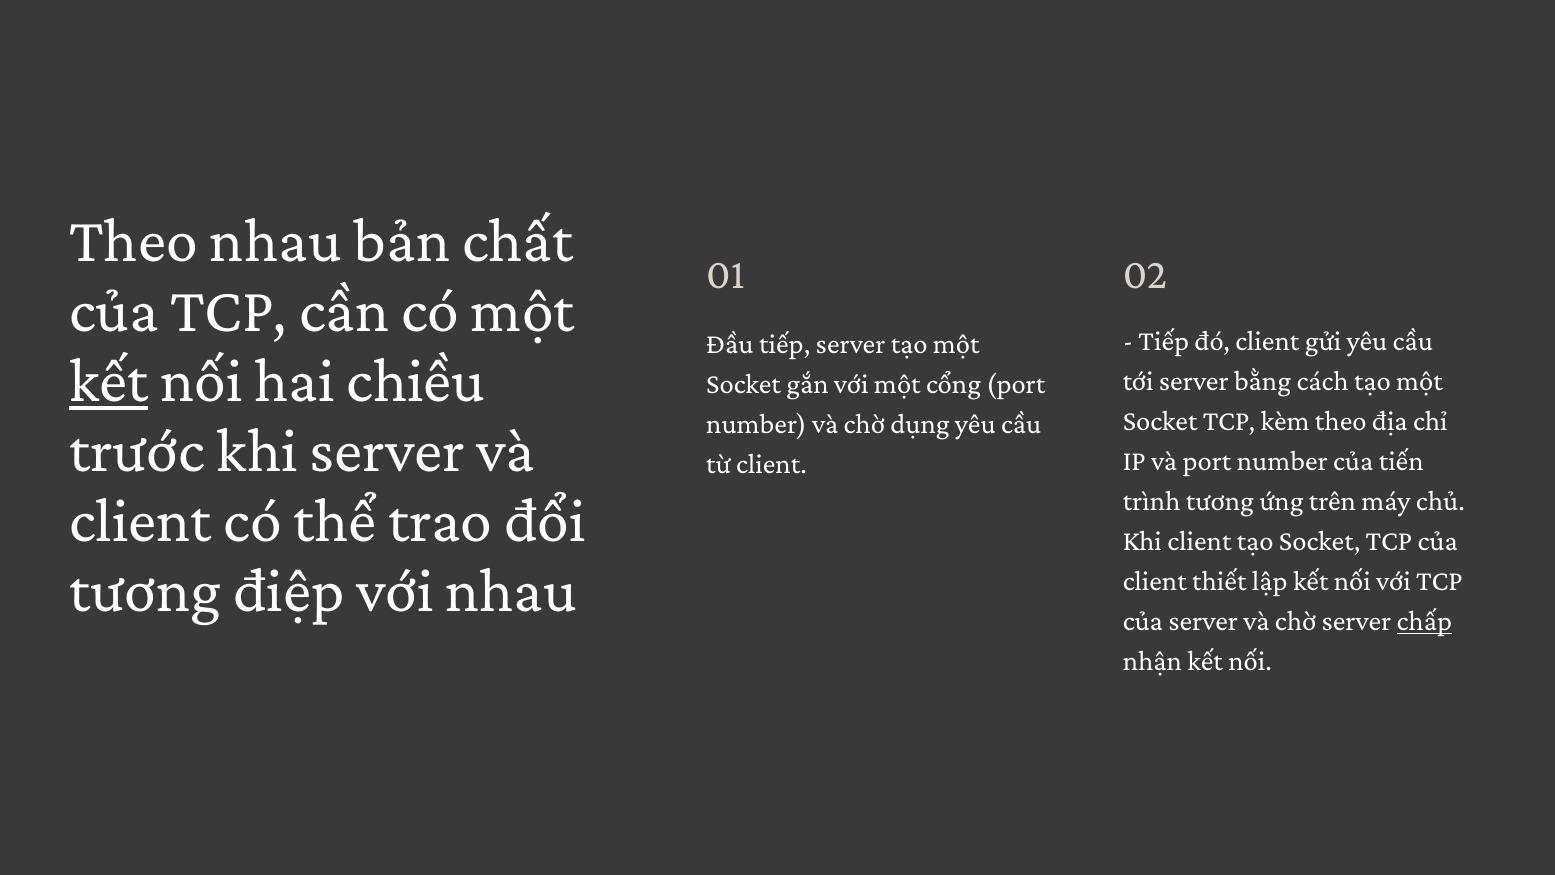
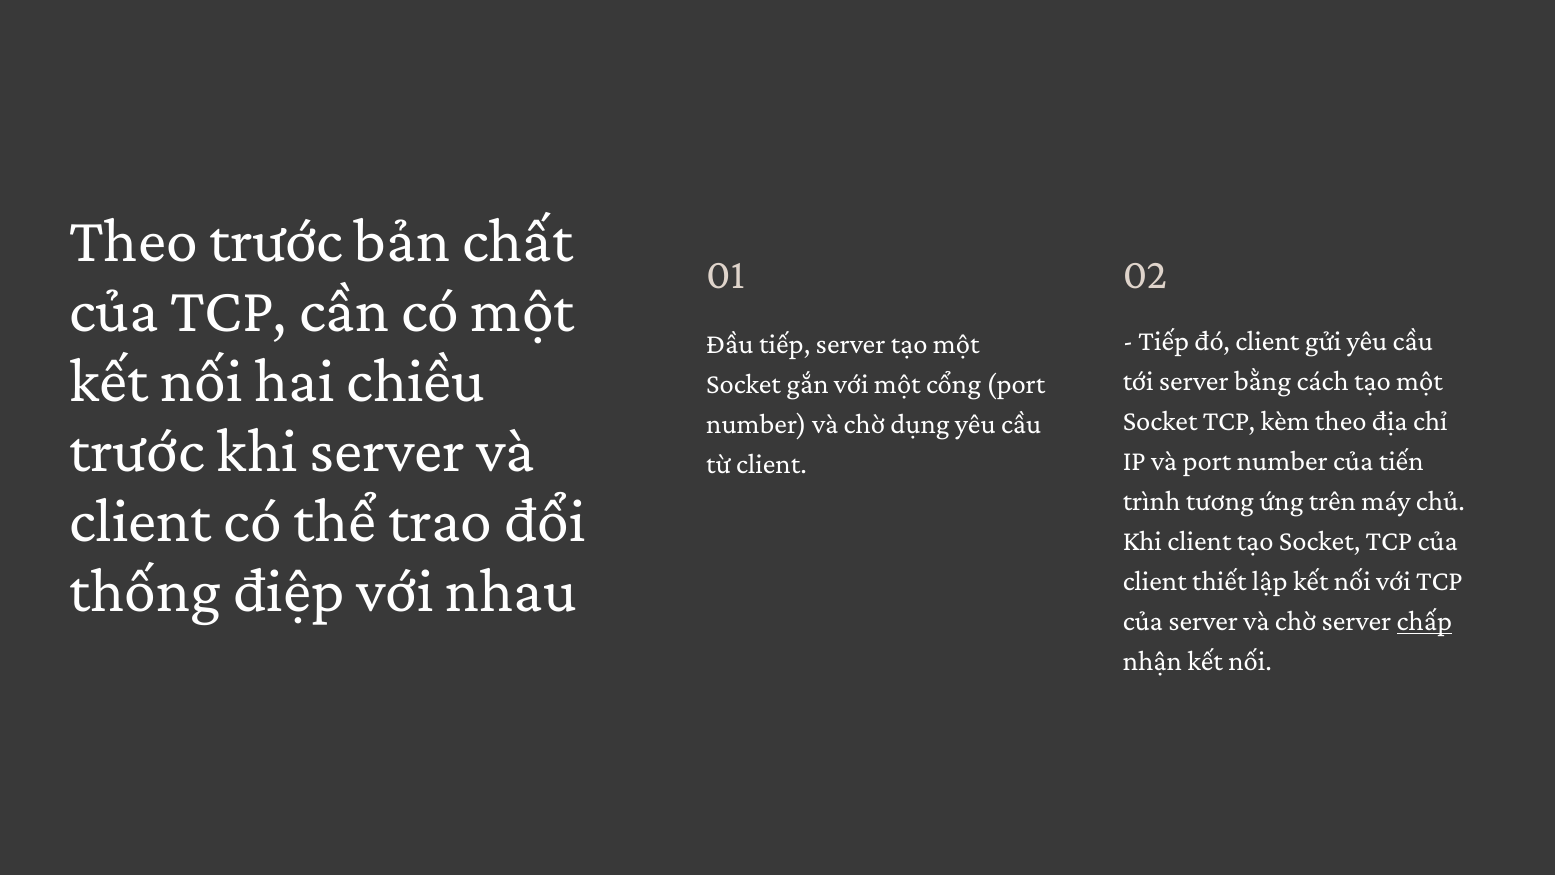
Theo nhau: nhau -> trước (276, 240)
kết underline: present -> none (109, 380)
tương: tương -> thống (145, 590)
